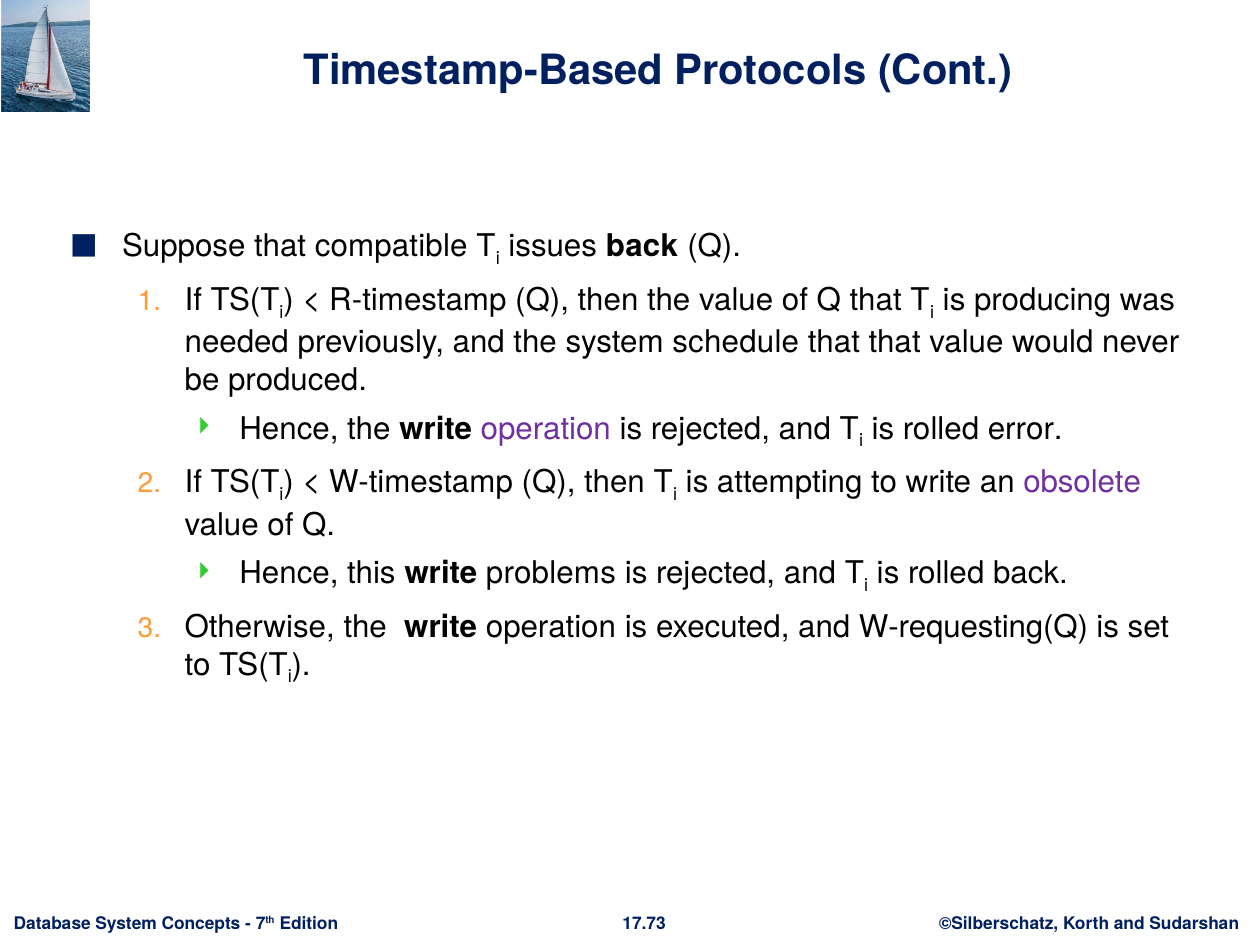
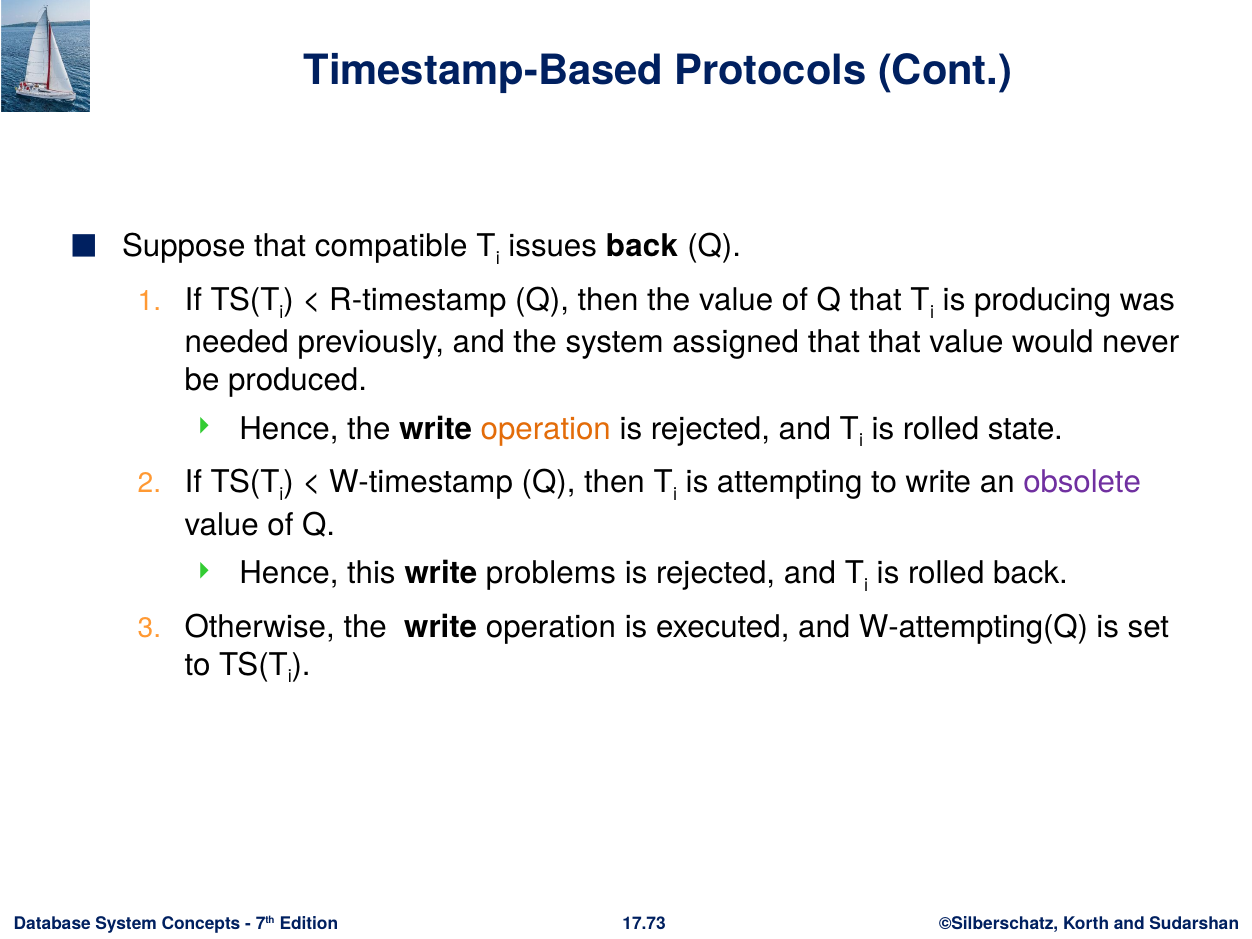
schedule: schedule -> assigned (736, 343)
operation colour: purple -> orange (546, 429)
error: error -> state (1025, 429)
W-requesting(Q: W-requesting(Q -> W-attempting(Q (973, 627)
